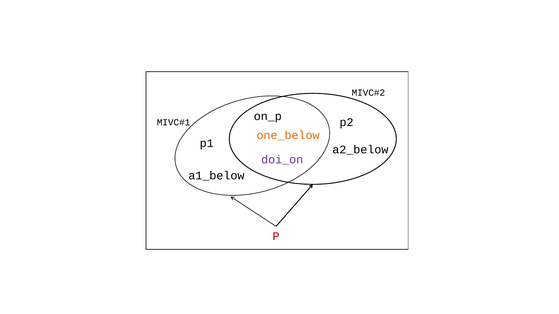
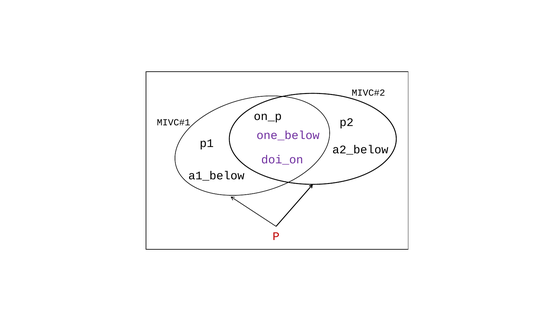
one_below colour: orange -> purple (288, 136)
